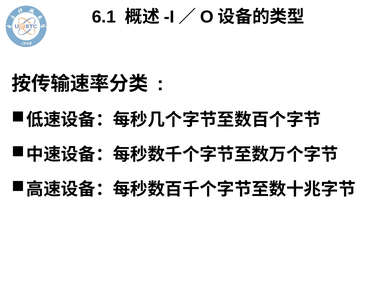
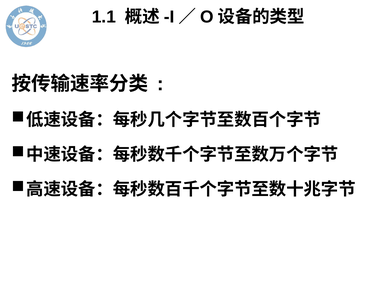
6.1: 6.1 -> 1.1 (104, 17)
